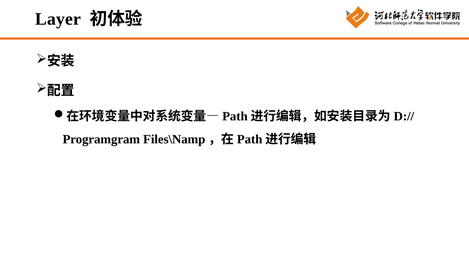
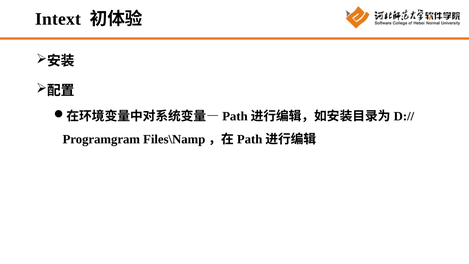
Layer: Layer -> Intext (58, 19)
